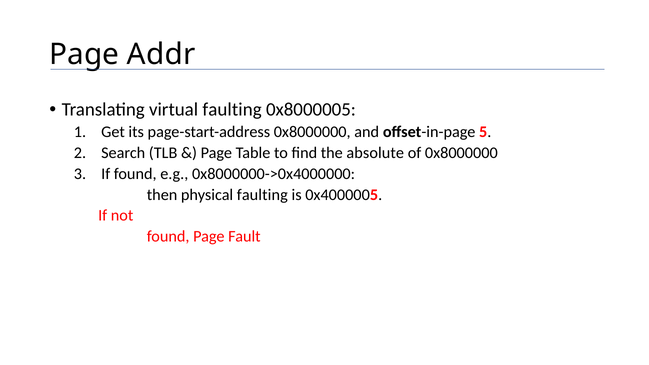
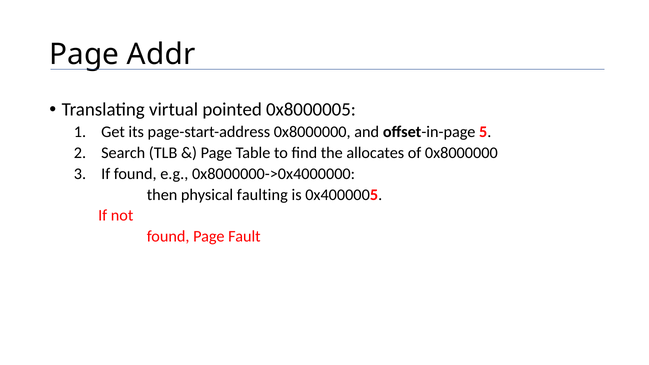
virtual faulting: faulting -> pointed (232, 110)
absolute: absolute -> allocates (375, 153)
